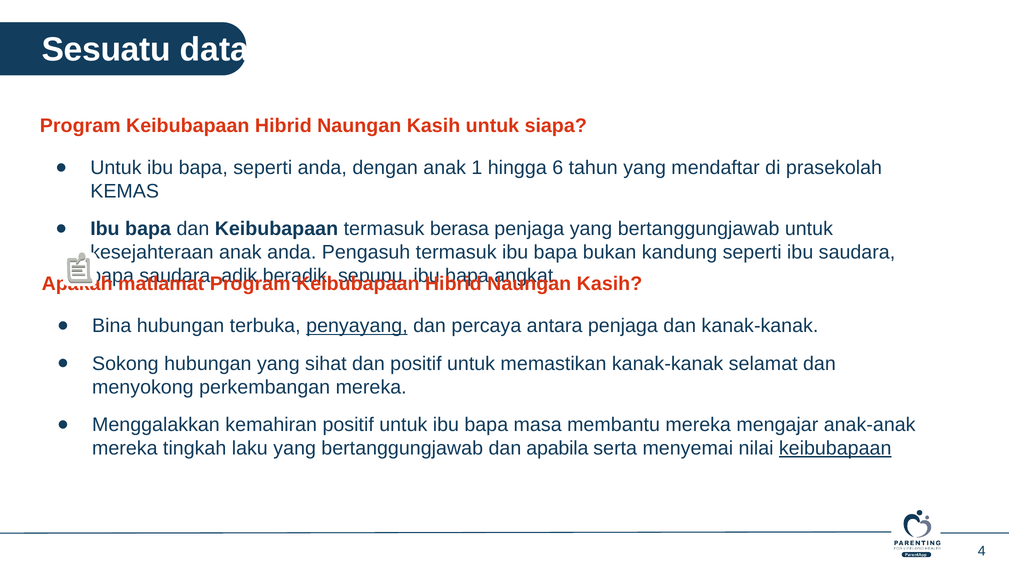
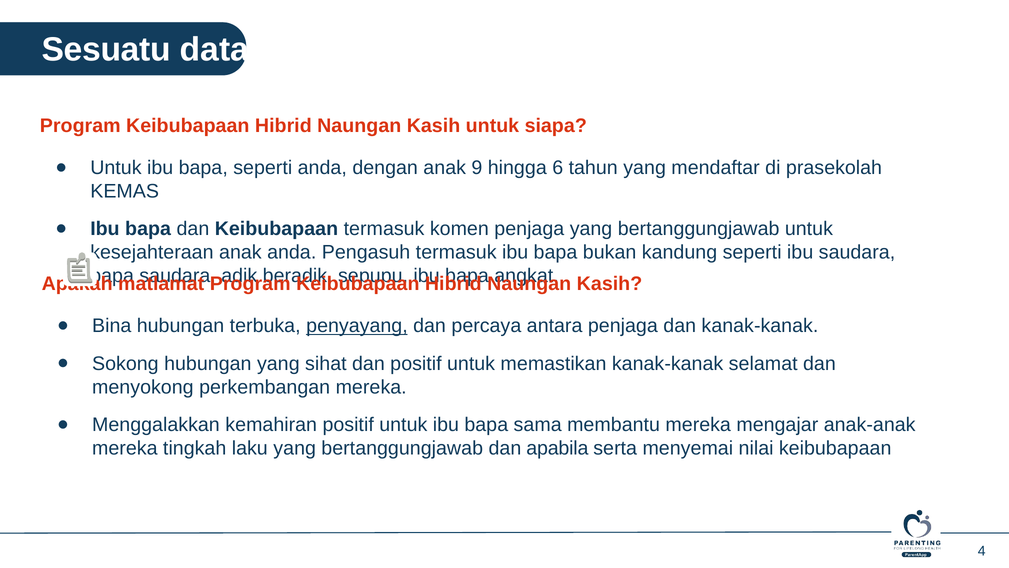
1: 1 -> 9 (477, 168)
berasa: berasa -> komen (459, 229)
masa: masa -> sama (538, 424)
keibubapaan underline: present -> none (835, 448)
